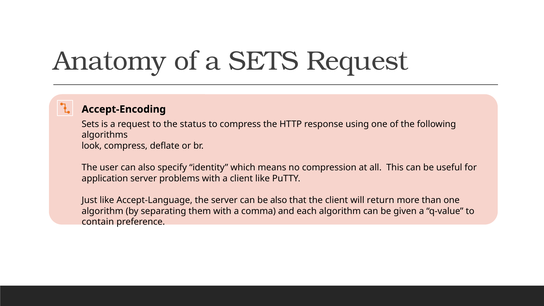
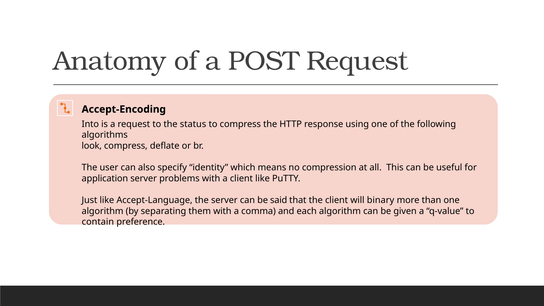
a SETS: SETS -> POST (264, 61)
Sets: Sets -> Into (90, 124)
be also: also -> said (279, 200)
return: return -> binary (381, 200)
